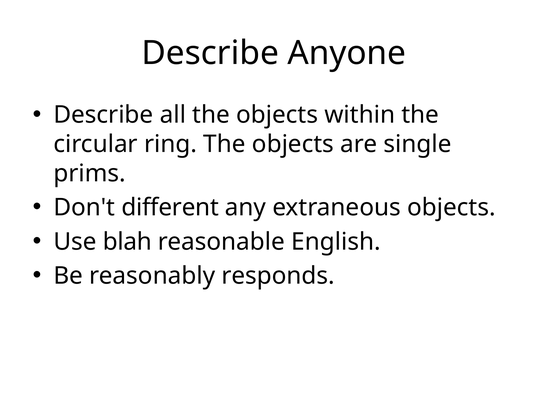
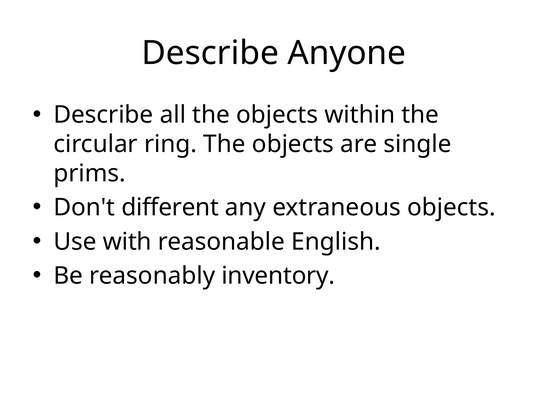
blah: blah -> with (127, 242)
responds: responds -> inventory (278, 276)
